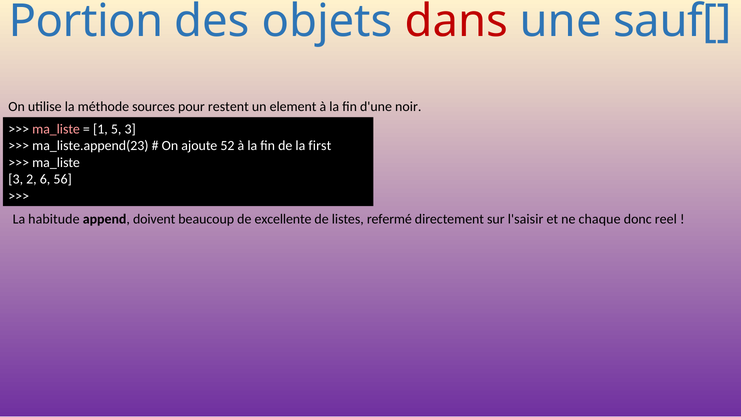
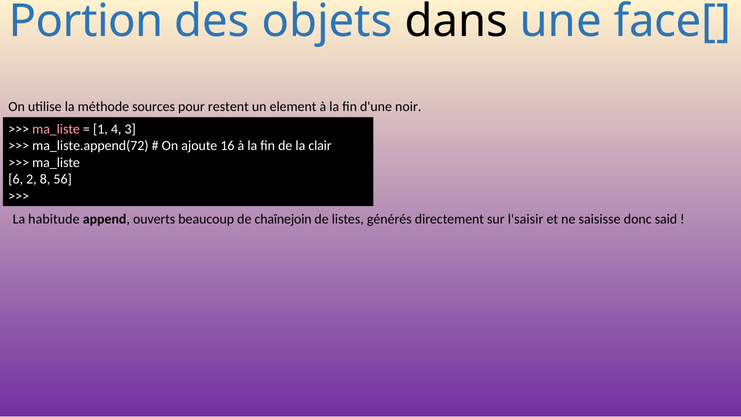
dans colour: red -> black (456, 21)
sauf[: sauf[ -> face[ (672, 21)
5: 5 -> 4 (116, 129)
ma_liste.append(23: ma_liste.append(23 -> ma_liste.append(72 (90, 146)
52: 52 -> 16 (227, 146)
first: first -> clair (320, 146)
3: 3 -> 6 (16, 179)
6: 6 -> 8 (45, 179)
doivent: doivent -> ouverts (154, 219)
excellente: excellente -> chaînejoin (283, 219)
refermé: refermé -> générés (389, 219)
chaque: chaque -> saisisse (600, 219)
reel: reel -> said (666, 219)
